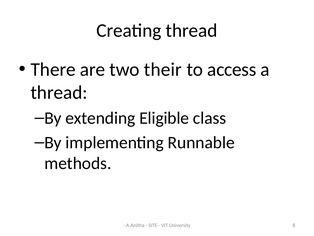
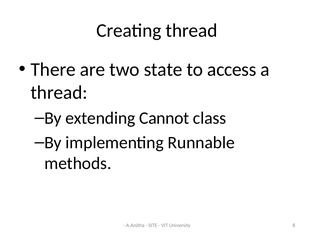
their: their -> state (163, 69)
Eligible: Eligible -> Cannot (164, 118)
